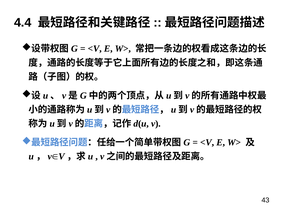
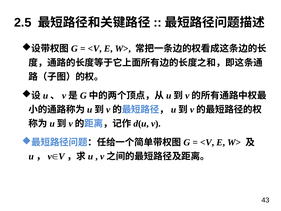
4.4: 4.4 -> 2.5 (23, 23)
